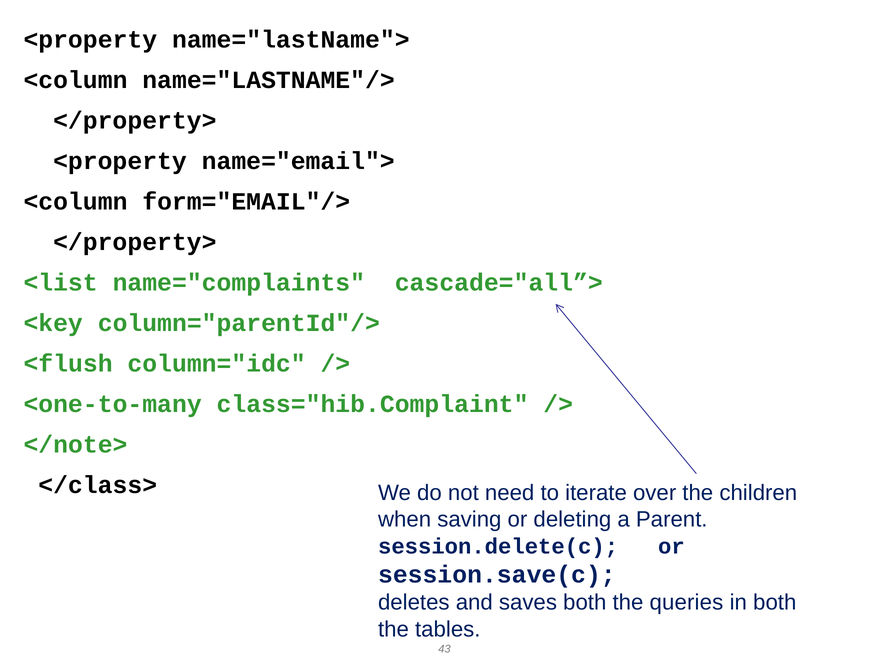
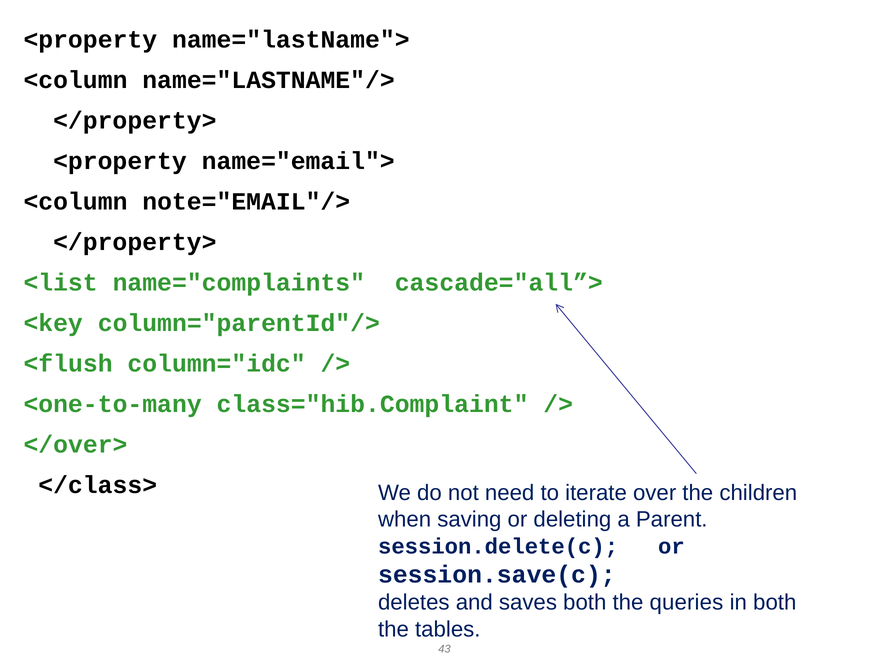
form="EMAIL"/>: form="EMAIL"/> -> note="EMAIL"/> (246, 201)
</note>: </note> -> </over> (75, 444)
